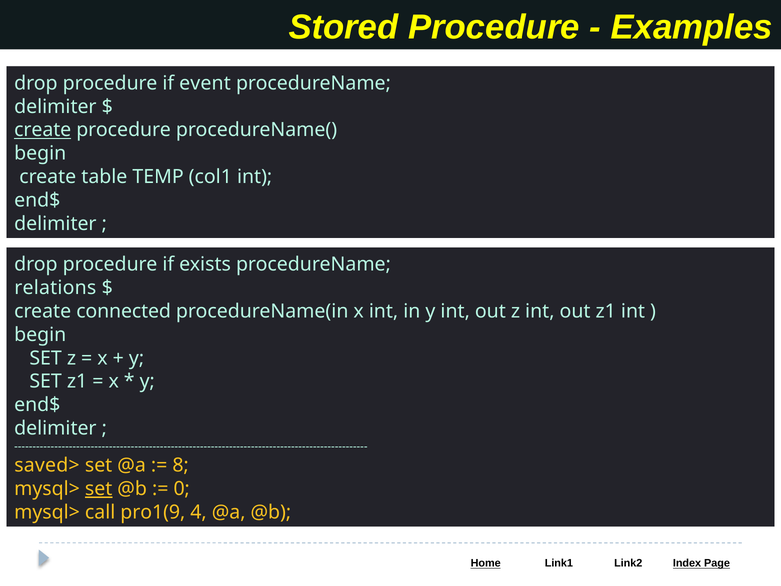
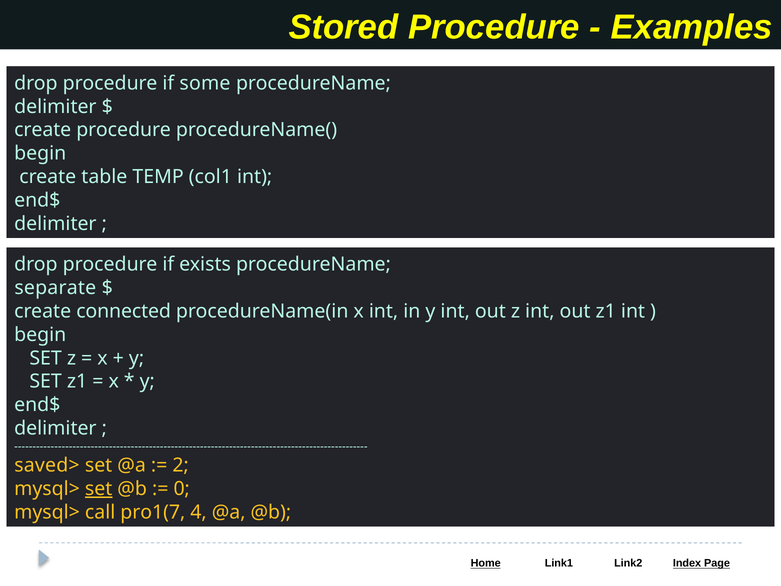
event: event -> some (205, 83)
create underline: present -> none (43, 130)
relations: relations -> separate (55, 288)
8: 8 -> 2 (181, 465)
pro1(9: pro1(9 -> pro1(7 (153, 512)
